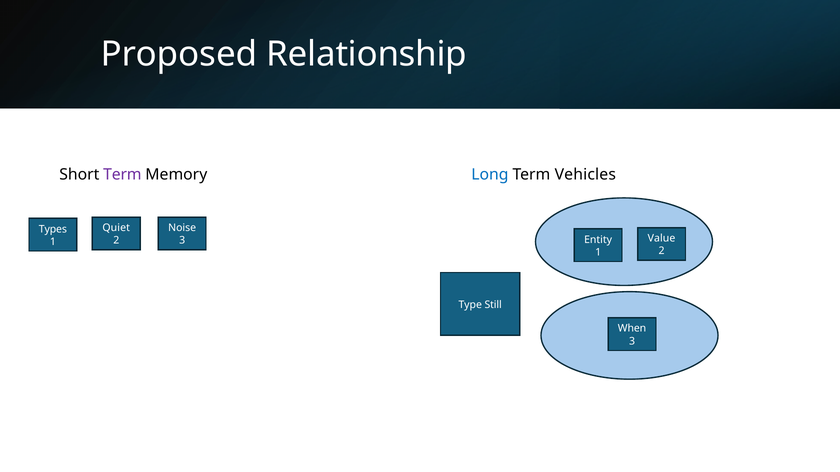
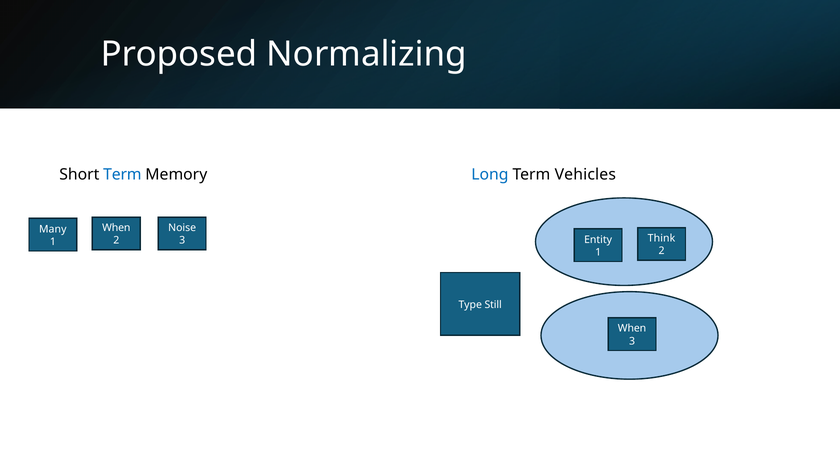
Relationship: Relationship -> Normalizing (367, 54)
Term colour: purple -> blue (122, 175)
Quiet: Quiet -> When (116, 228)
Types: Types -> Many (53, 229)
Value: Value -> Think (661, 239)
